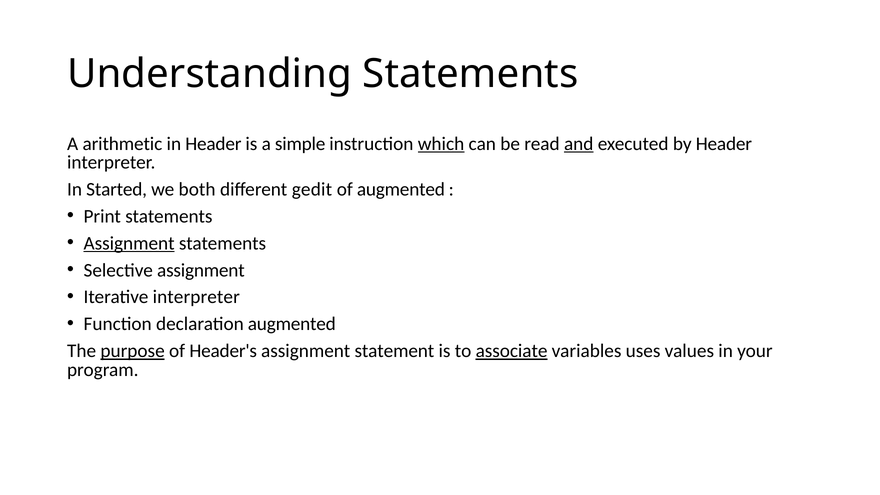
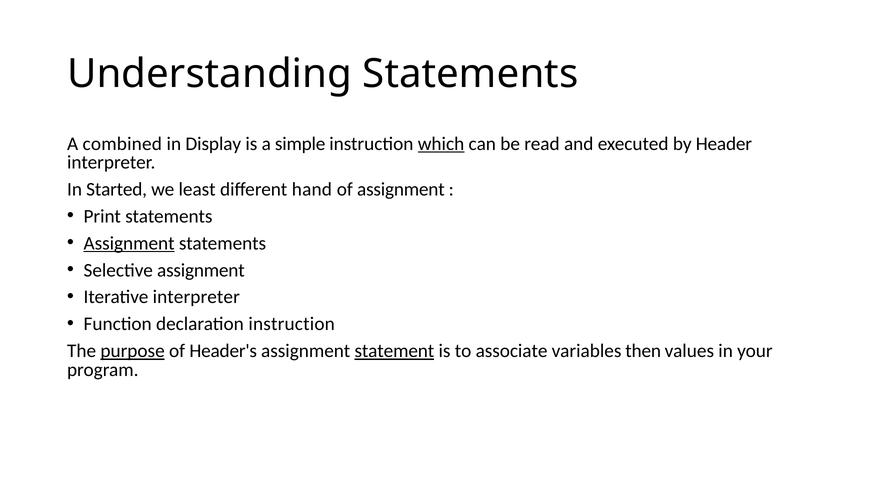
arithmetic: arithmetic -> combined (122, 144)
in Header: Header -> Display (213, 144)
and underline: present -> none (579, 144)
both: both -> least (197, 189)
gedit: gedit -> hand (312, 189)
of augmented: augmented -> assignment (401, 189)
declaration augmented: augmented -> instruction (292, 324)
statement underline: none -> present (394, 351)
associate underline: present -> none (512, 351)
uses: uses -> then (643, 351)
